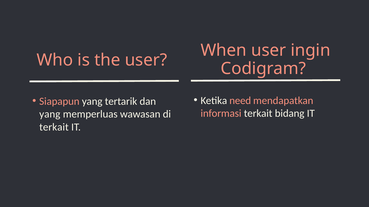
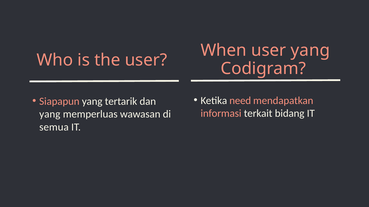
user ingin: ingin -> yang (310, 50)
terkait: terkait -> semua (54, 127)
